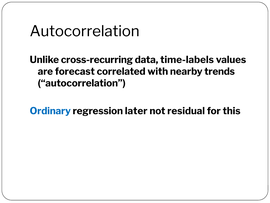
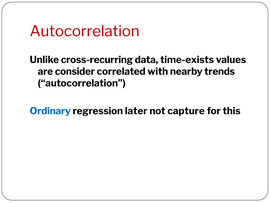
Autocorrelation colour: black -> red (85, 31)
time-labels: time-labels -> time-exists (187, 60)
forecast: forecast -> consider (75, 71)
residual: residual -> capture (186, 111)
